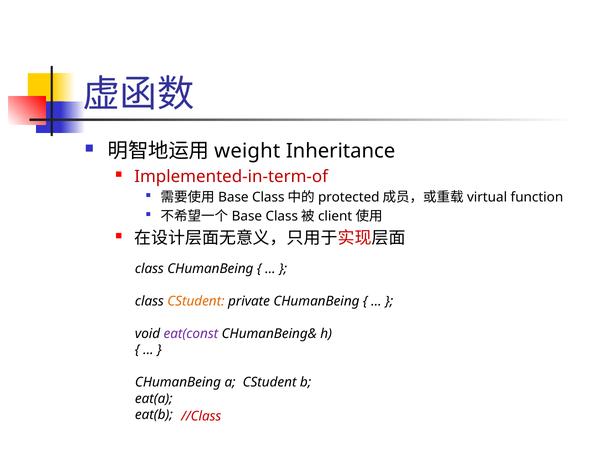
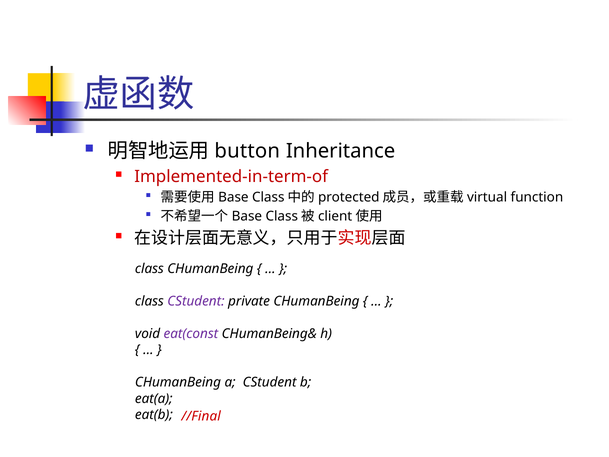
weight: weight -> button (247, 151)
CStudent colour: orange -> purple (196, 301)
//Class: //Class -> //Final (201, 416)
